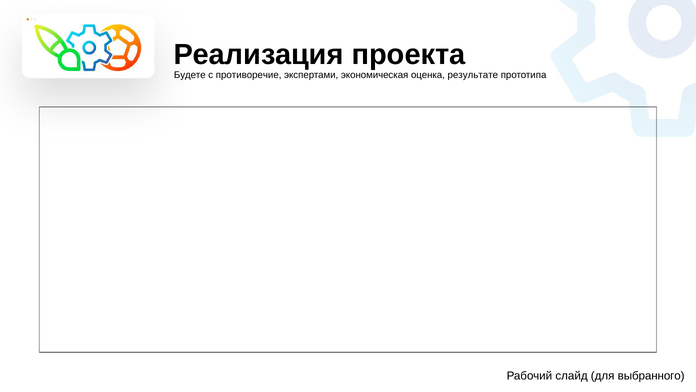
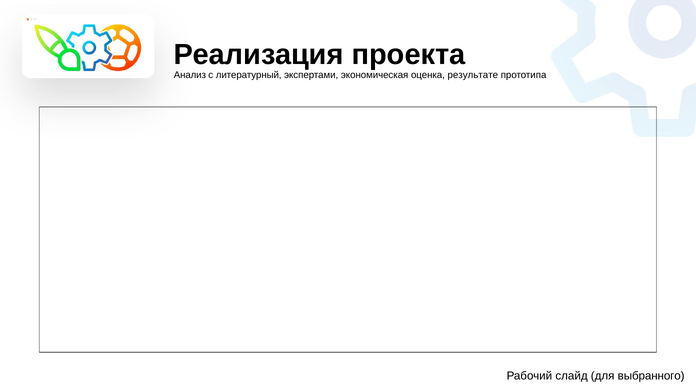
Будете: Будете -> Анализ (190, 75)
противоречие: противоречие -> литературный (249, 75)
